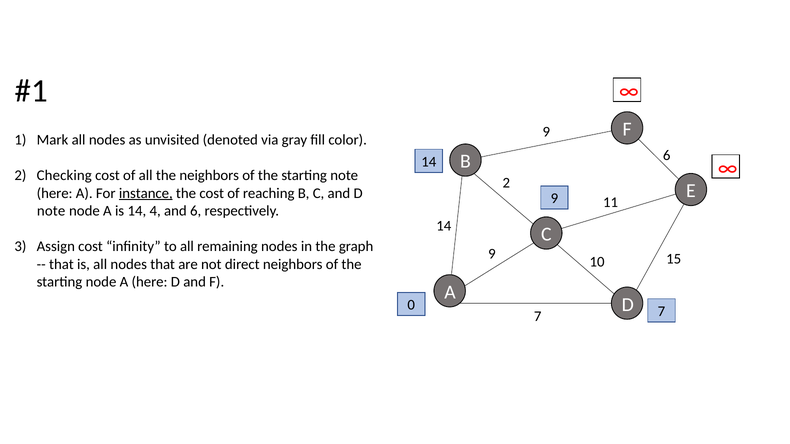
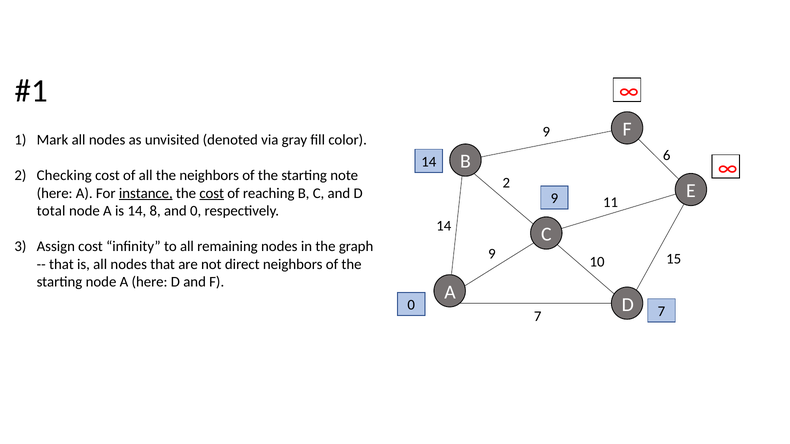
cost underline: none -> present (212, 193)
note: note -> total (51, 211)
4: 4 -> 8 (155, 211)
and 6: 6 -> 0 (196, 211)
